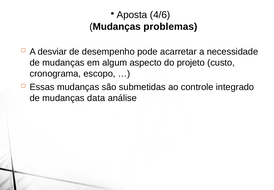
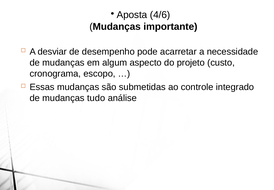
problemas: problemas -> importante (170, 27)
data: data -> tudo (96, 98)
